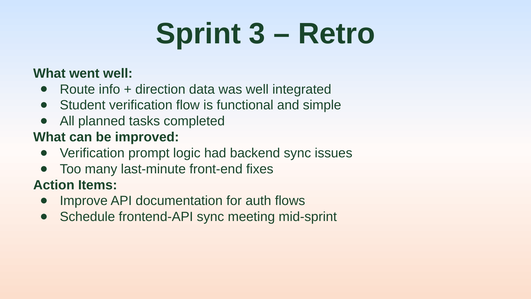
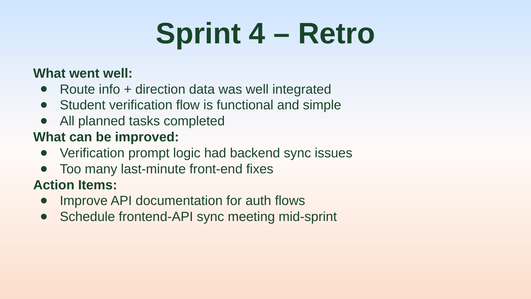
3: 3 -> 4 (257, 34)
